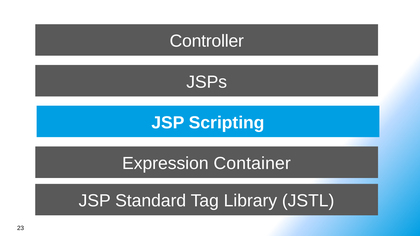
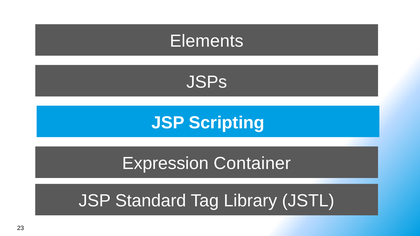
Controller: Controller -> Elements (207, 41)
